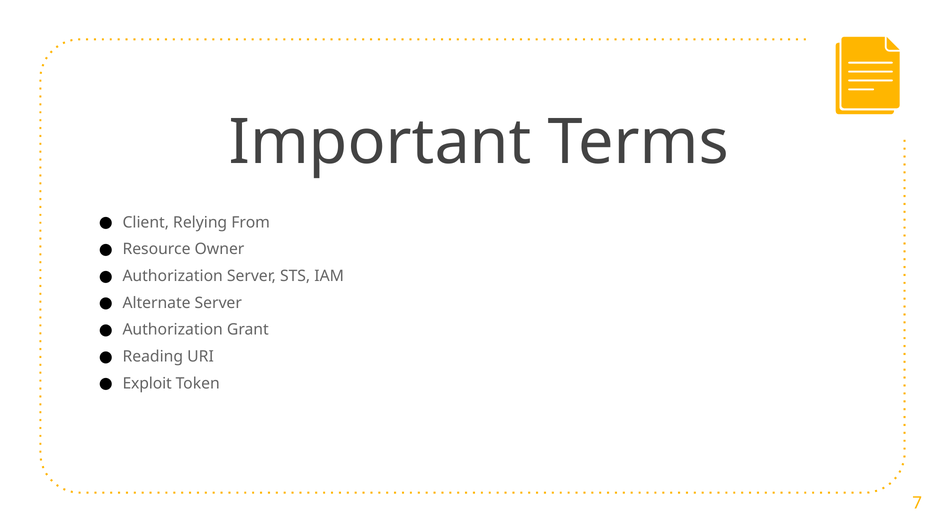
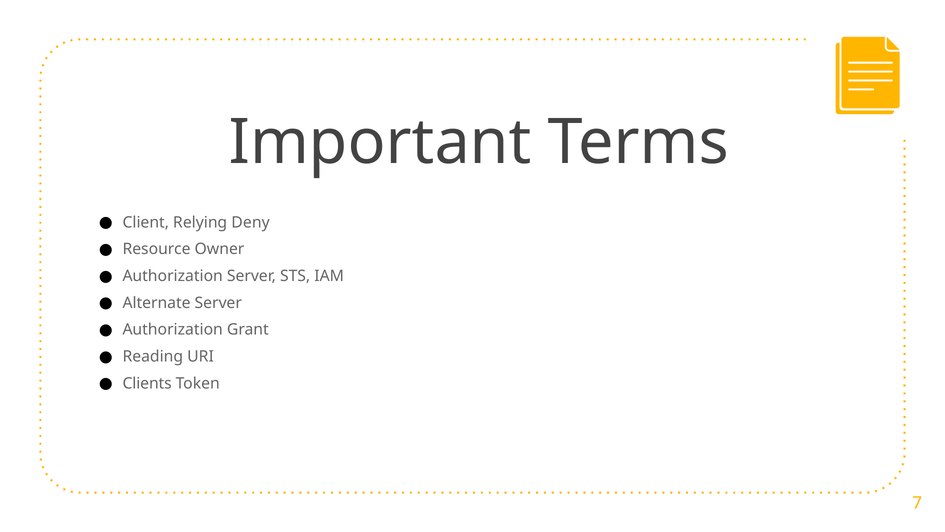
From: From -> Deny (251, 222)
Exploit: Exploit -> Clients (147, 383)
